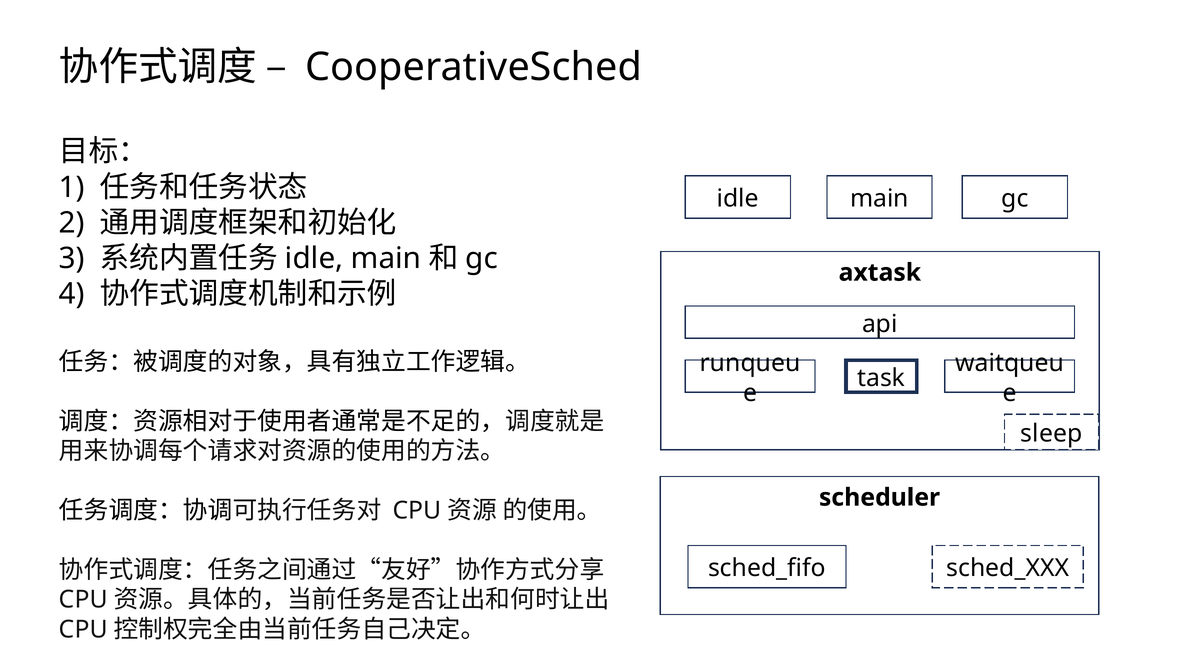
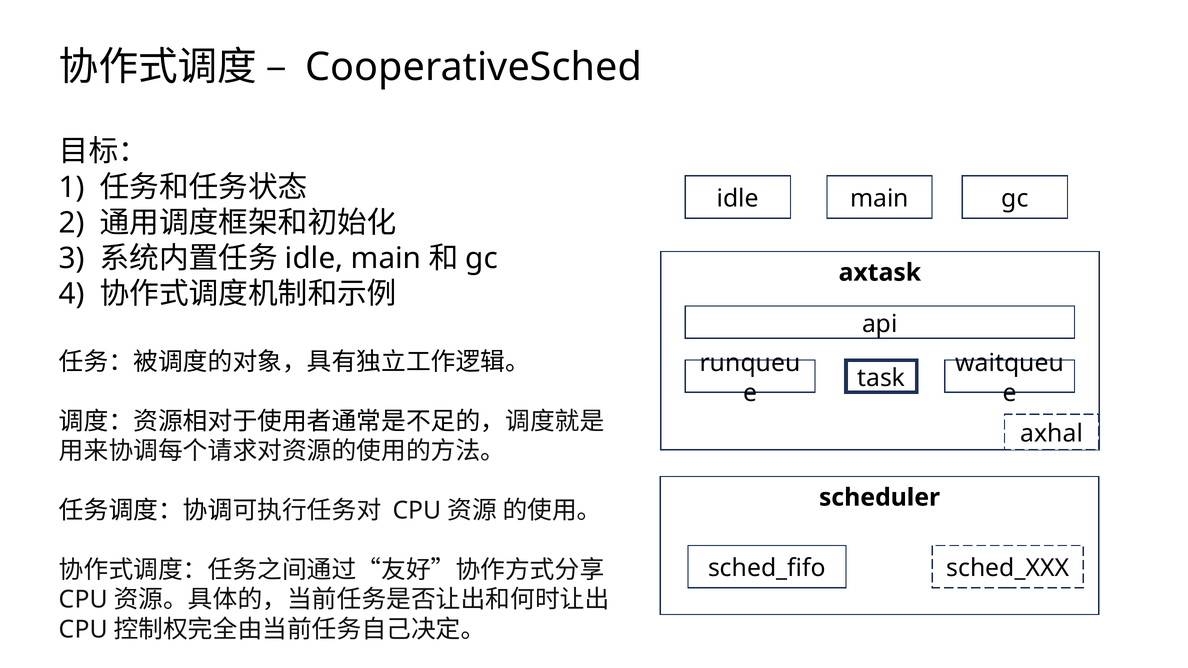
sleep: sleep -> axhal (1052, 434)
